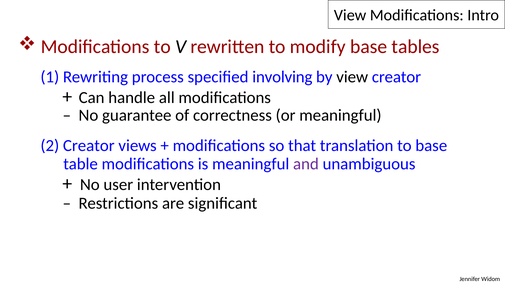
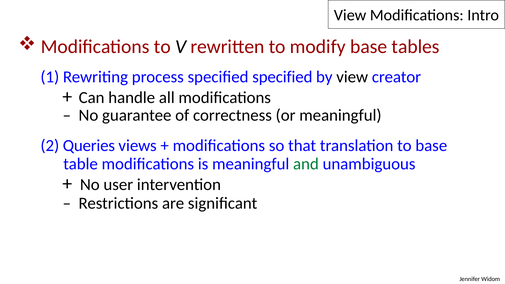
specified involving: involving -> specified (282, 77)
2 Creator: Creator -> Queries (89, 146)
and colour: purple -> green (306, 164)
